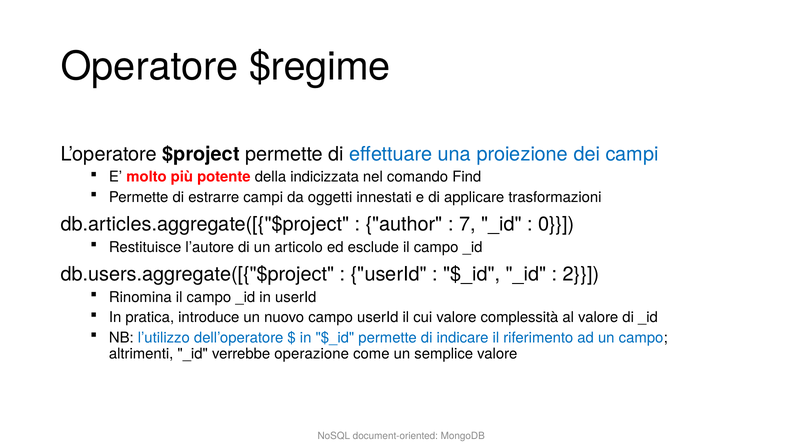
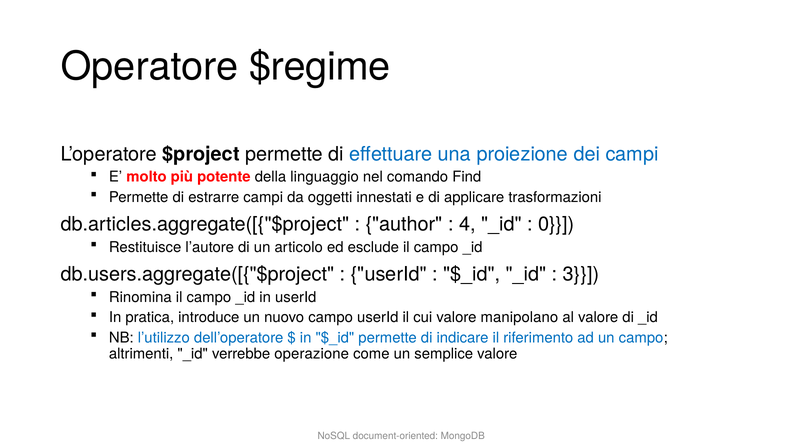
indicizzata: indicizzata -> linguaggio (325, 177)
7: 7 -> 4 (467, 224)
2: 2 -> 3 (581, 274)
complessità: complessità -> manipolano (519, 317)
